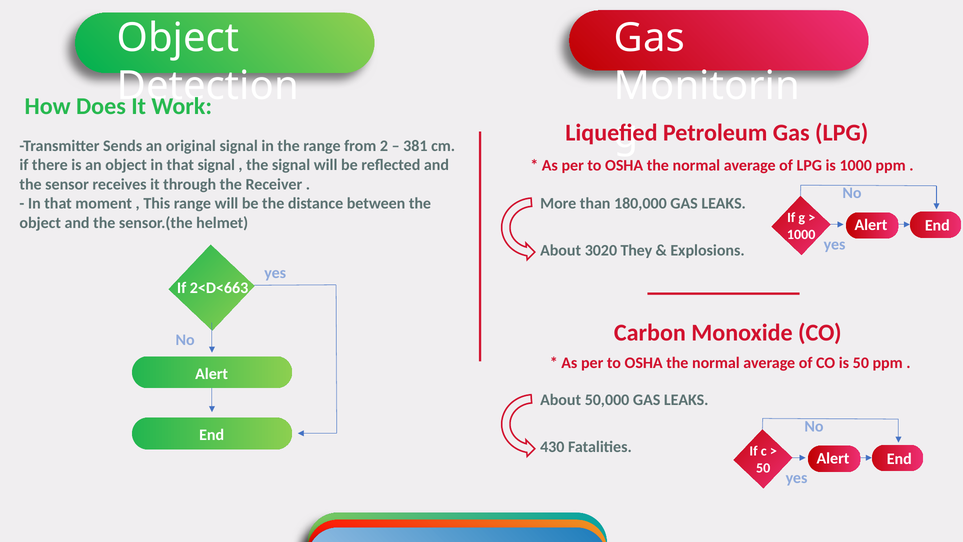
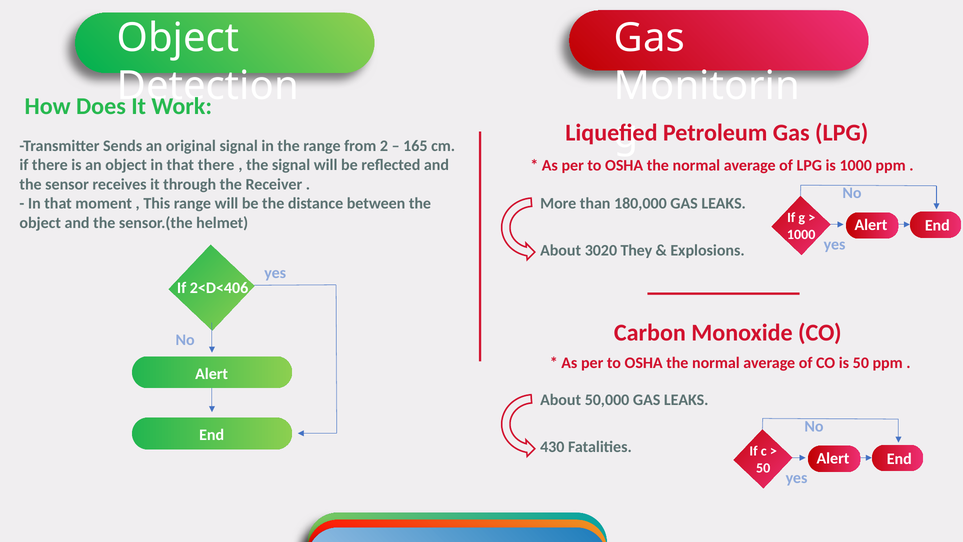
381: 381 -> 165 (415, 146)
that signal: signal -> there (216, 165)
2<D<663: 2<D<663 -> 2<D<406 (219, 288)
